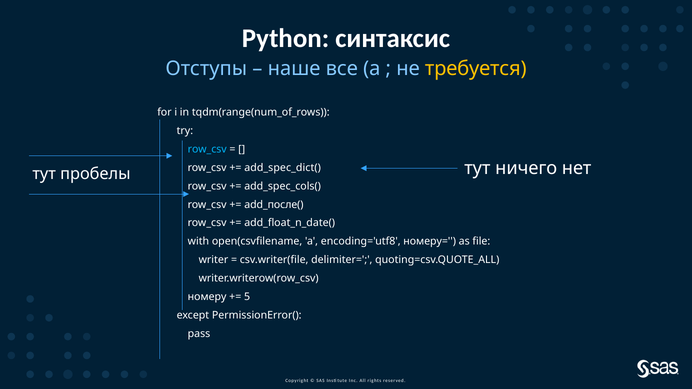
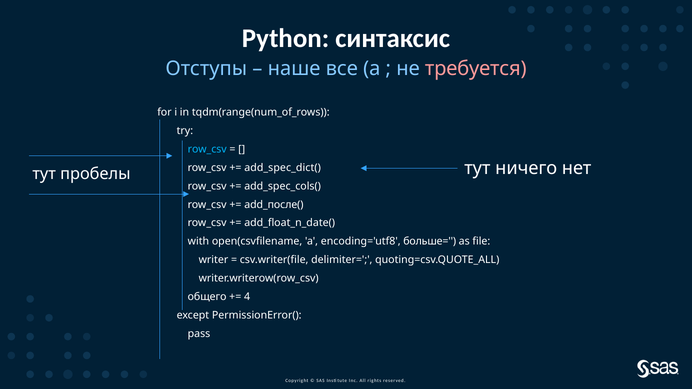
требуется colour: yellow -> pink (476, 69)
номеру=: номеру= -> больше= (430, 242)
номеру: номеру -> общего (207, 297)
5: 5 -> 4 (247, 297)
